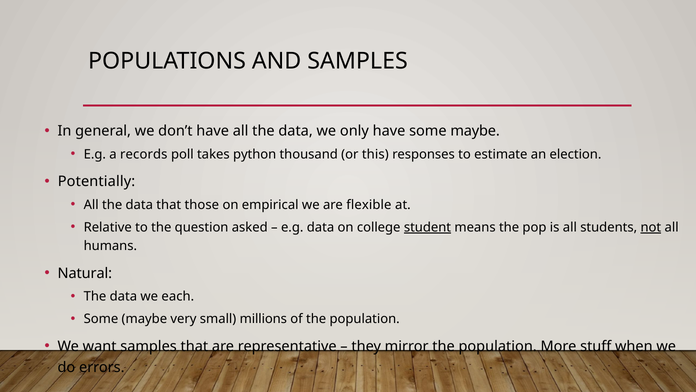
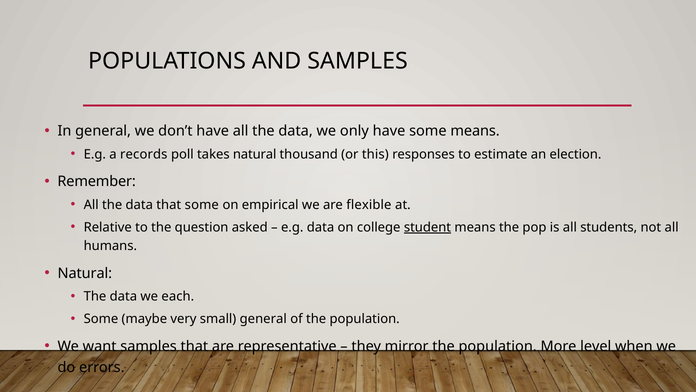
have some maybe: maybe -> means (475, 131)
takes python: python -> natural (255, 154)
Potentially: Potentially -> Remember (97, 181)
that those: those -> some (202, 205)
not underline: present -> none (651, 227)
small millions: millions -> general (263, 319)
stuff: stuff -> level (596, 346)
